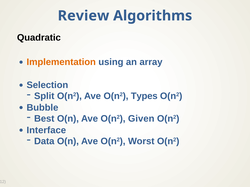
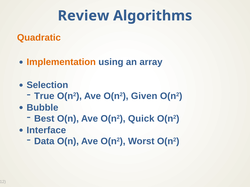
Quadratic colour: black -> orange (39, 38)
Split: Split -> True (44, 96)
Types: Types -> Given (144, 96)
Given: Given -> Quick (141, 119)
